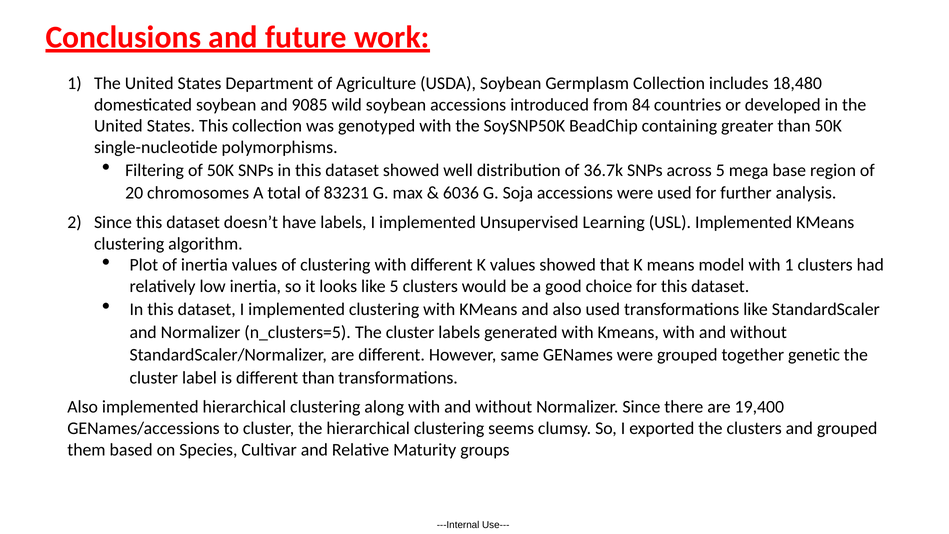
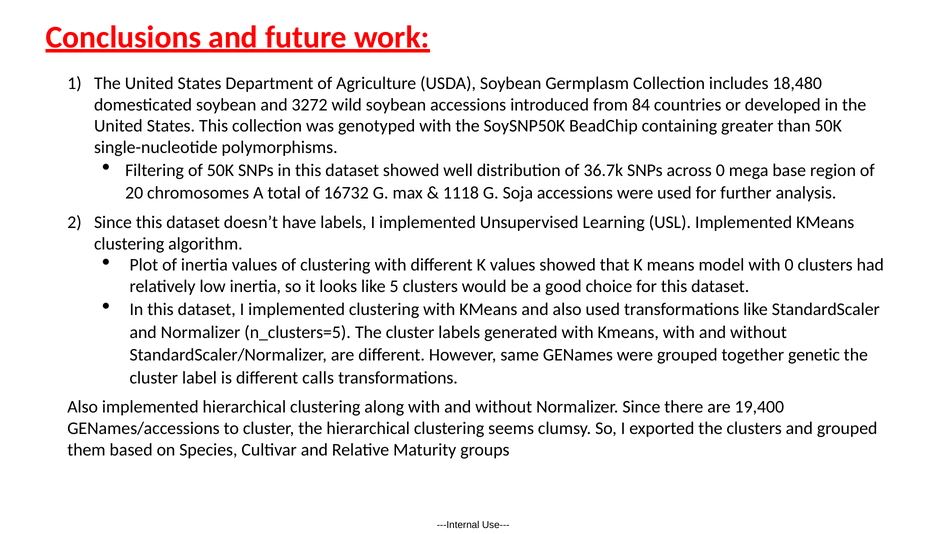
9085: 9085 -> 3272 (310, 105)
across 5: 5 -> 0 (720, 170)
83231: 83231 -> 16732 (346, 193)
6036: 6036 -> 1118 (461, 193)
with 1: 1 -> 0 (789, 265)
different than: than -> calls (318, 378)
